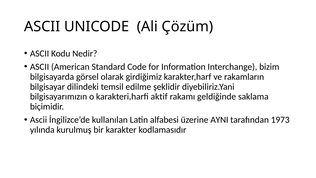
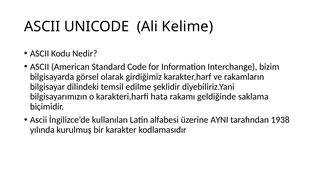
Çözüm: Çözüm -> Kelime (187, 27)
aktif: aktif -> hata (159, 97)
1973: 1973 -> 1938 (280, 120)
